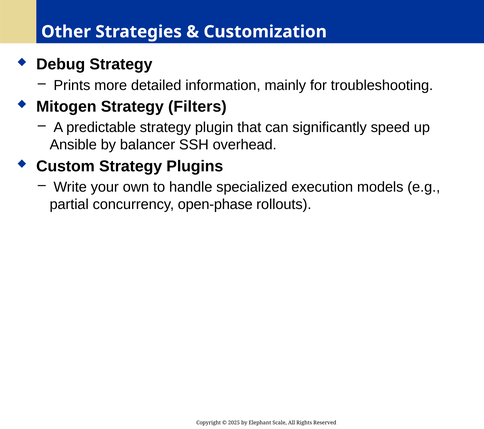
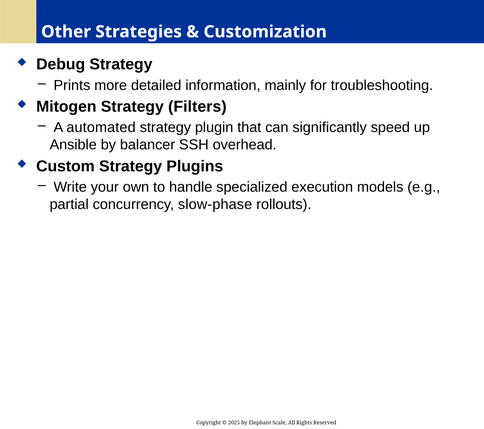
predictable: predictable -> automated (101, 127)
open-phase: open-phase -> slow-phase (215, 204)
